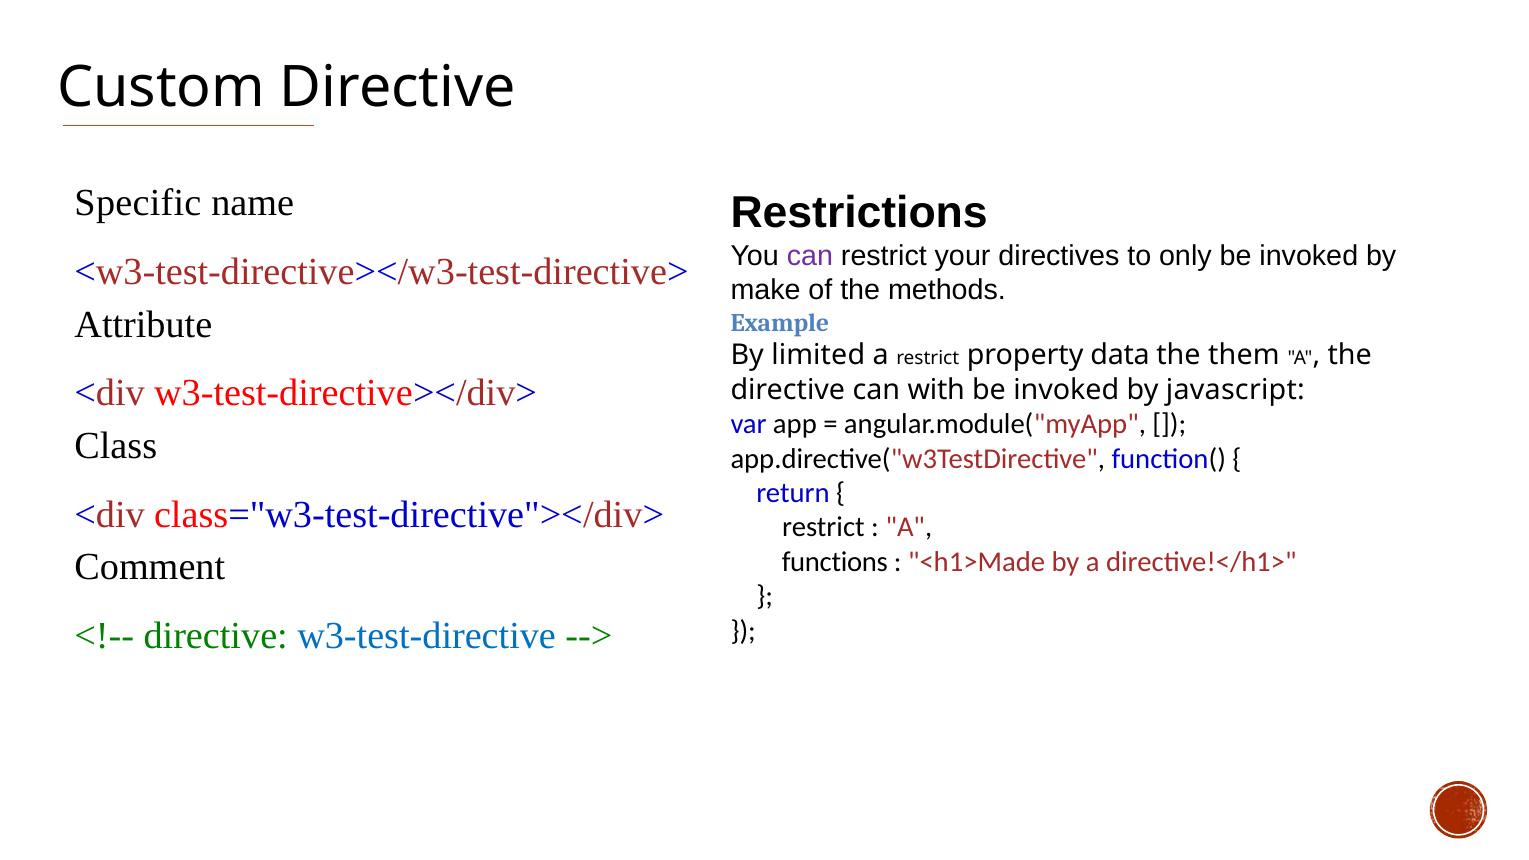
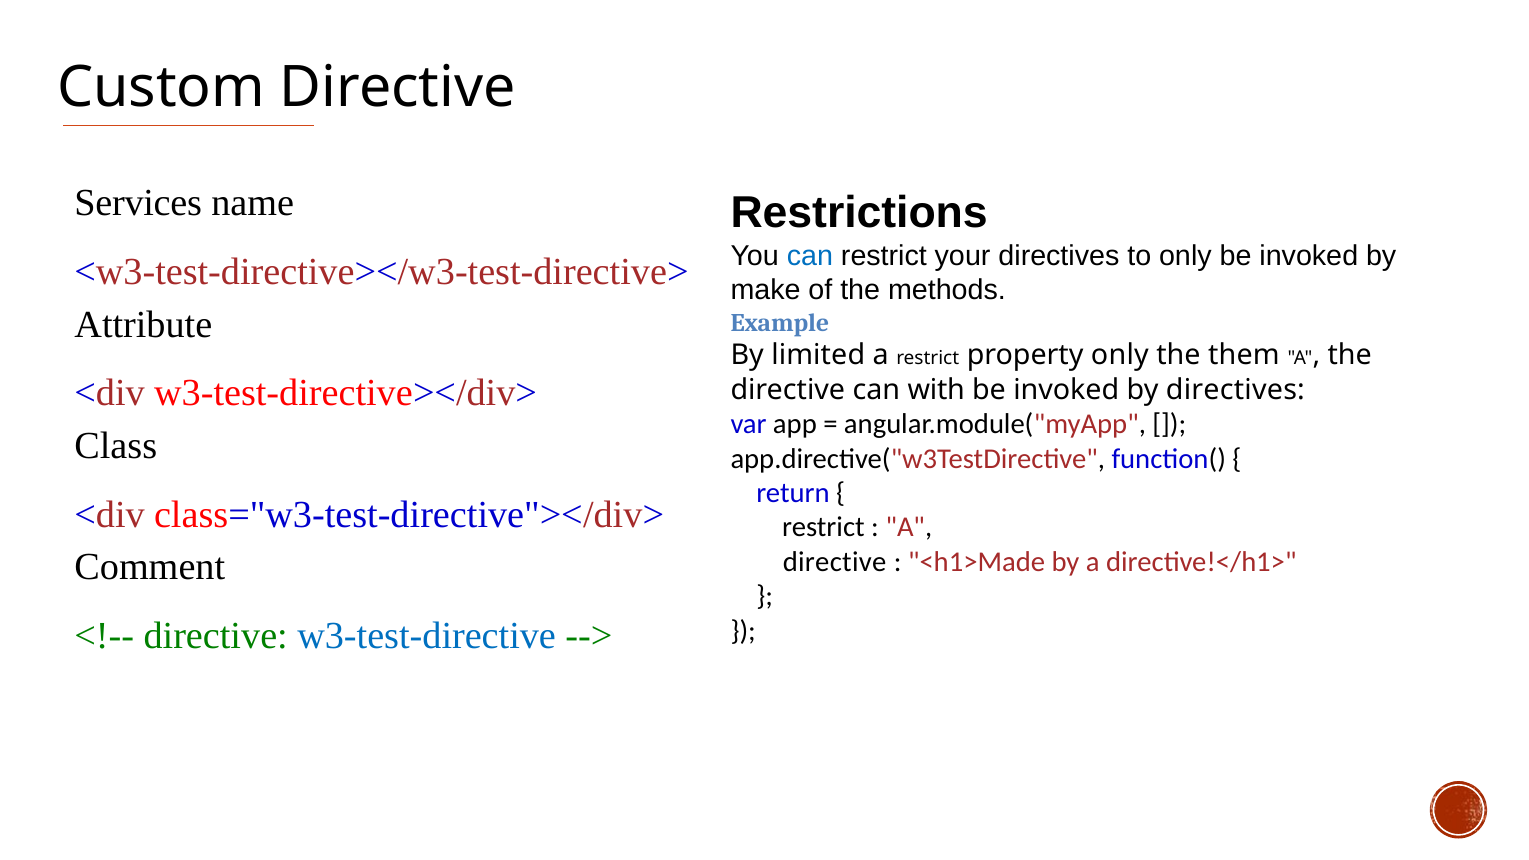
Specific: Specific -> Services (138, 203)
can colour: purple -> blue (810, 256)
property data: data -> only (1120, 355)
by javascript: javascript -> directives (1235, 390)
functions: functions -> directive (835, 562)
